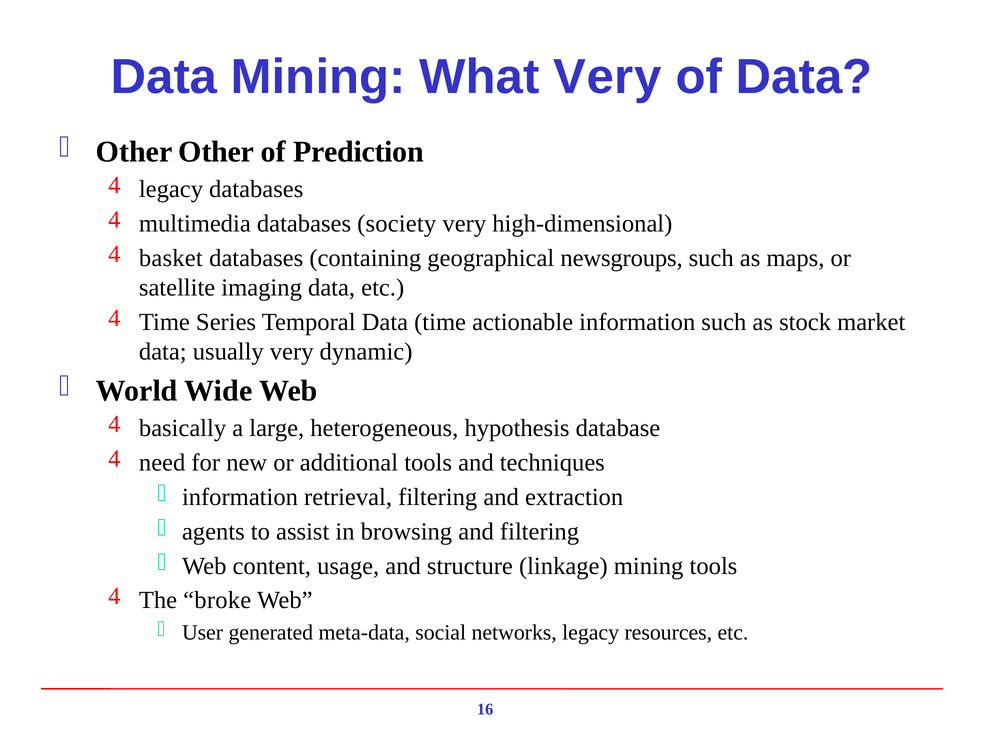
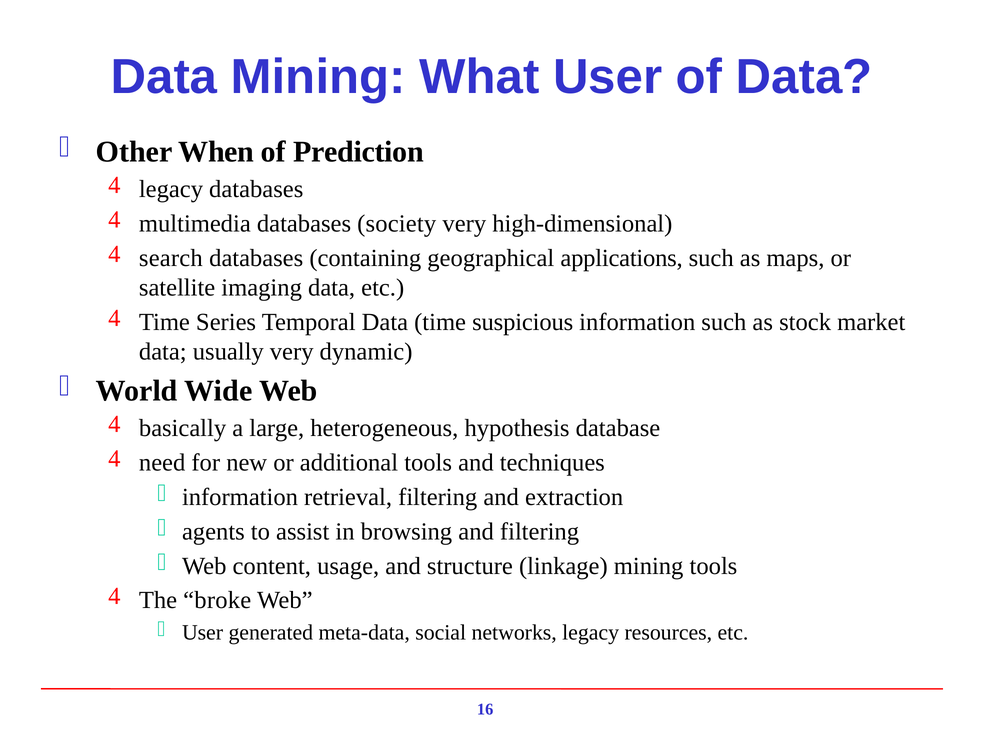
What Very: Very -> User (608, 77)
Other Other: Other -> When (216, 152)
basket: basket -> search (171, 258)
newsgroups: newsgroups -> applications (622, 258)
actionable: actionable -> suspicious (523, 322)
